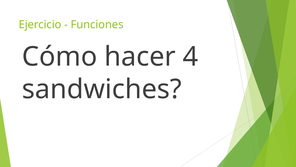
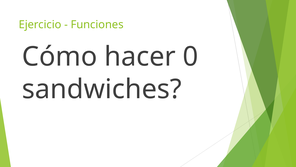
4: 4 -> 0 (191, 57)
